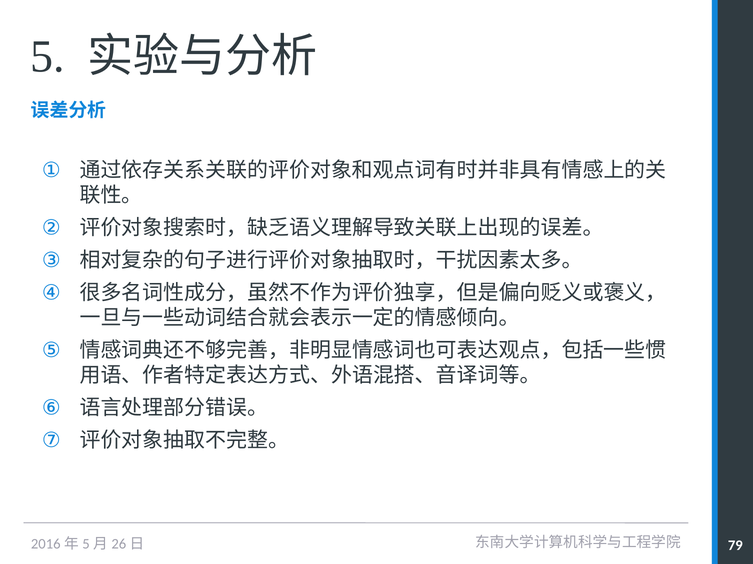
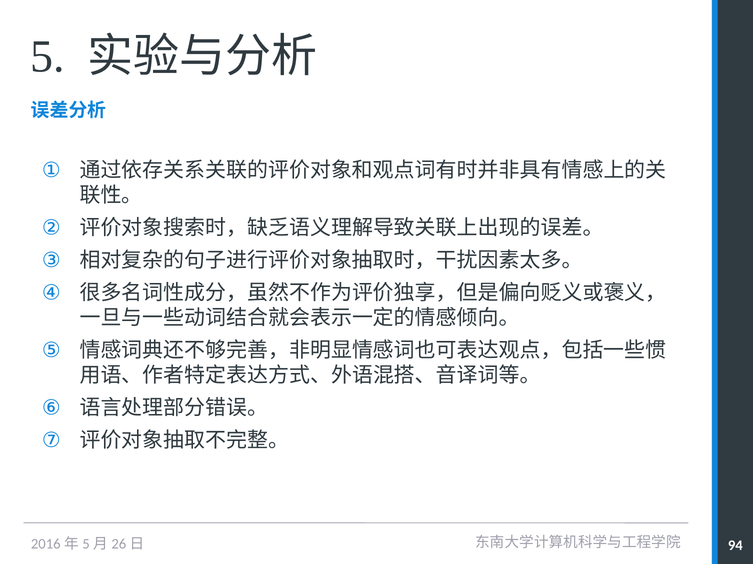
79: 79 -> 94 (735, 546)
